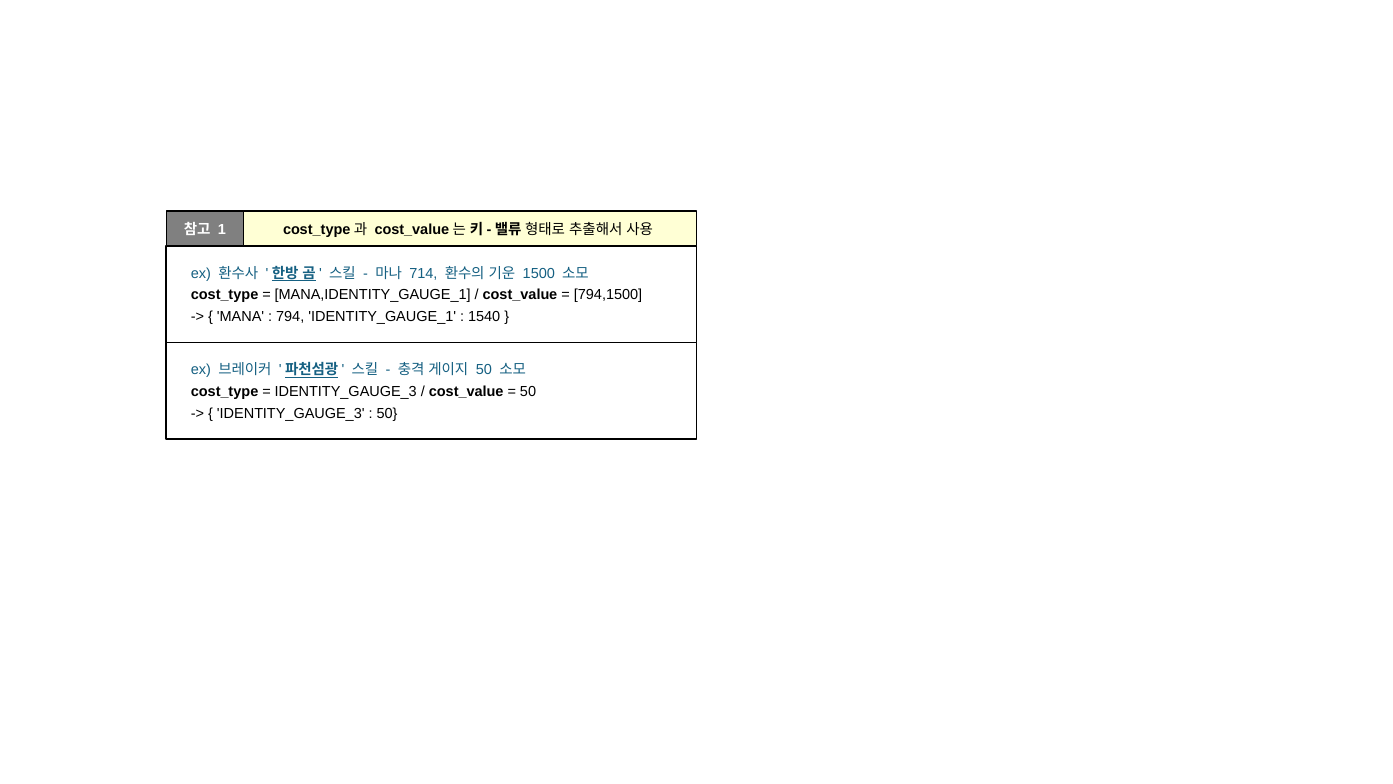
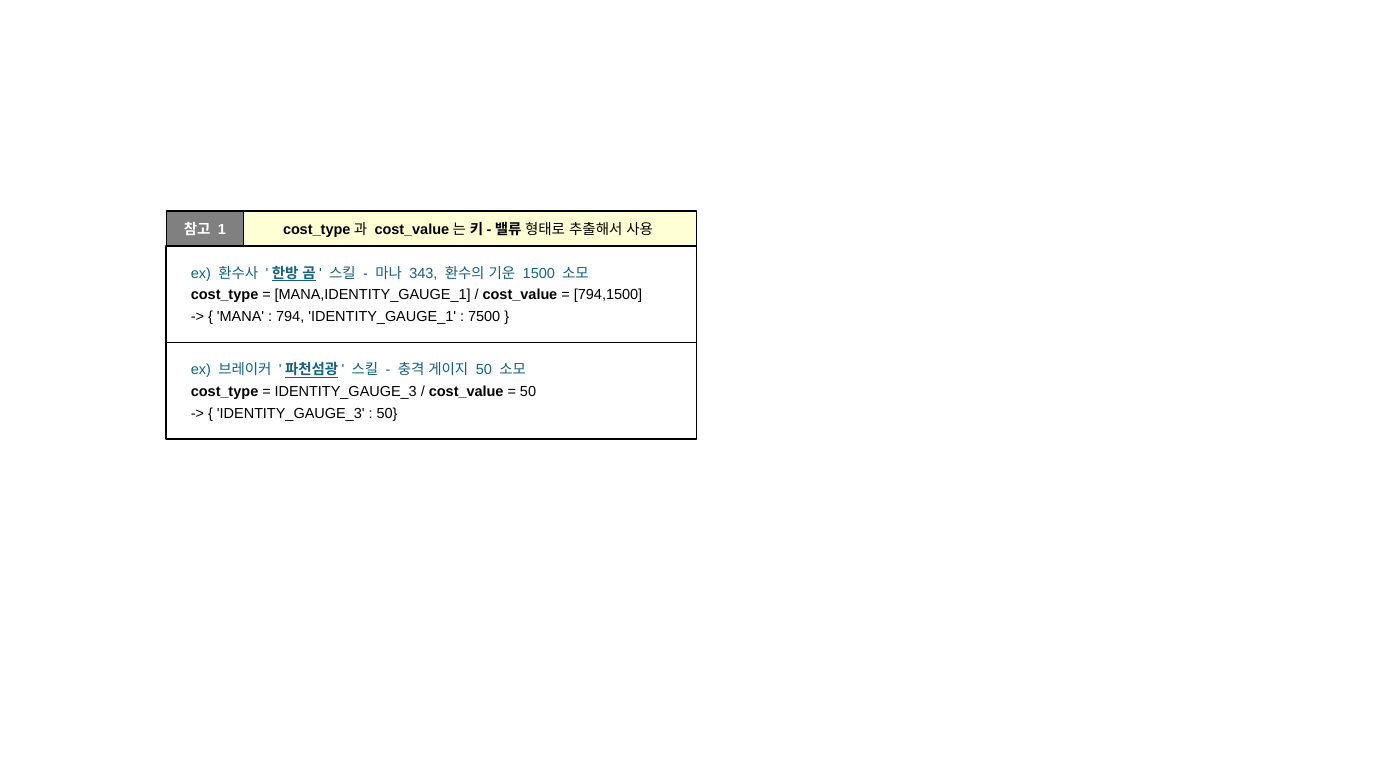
714: 714 -> 343 (423, 273)
1540: 1540 -> 7500 (484, 317)
